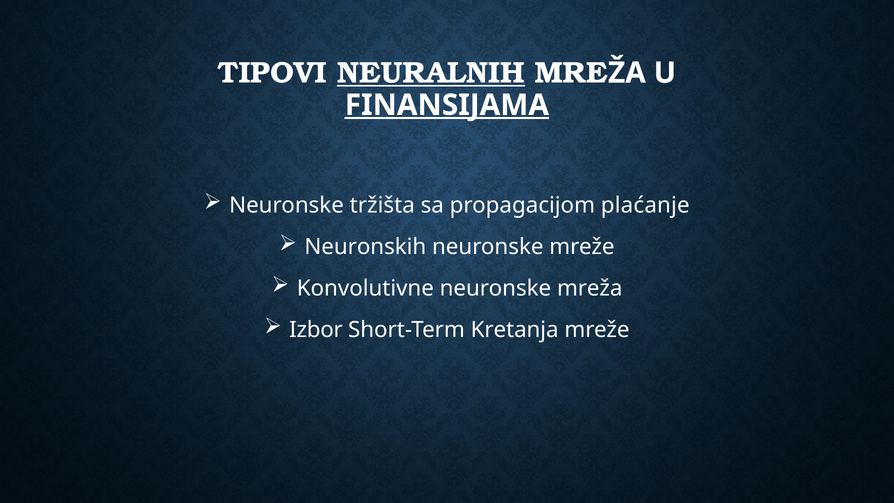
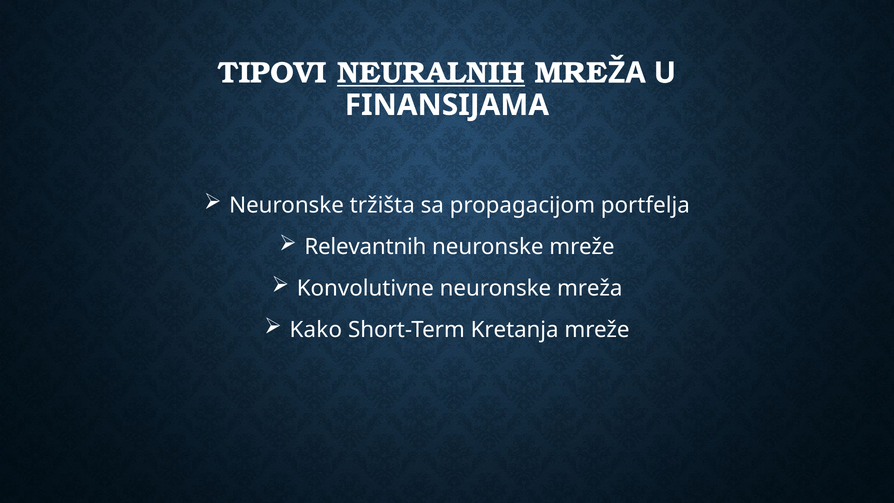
FINANSIJAMA underline: present -> none (447, 105)
plaćanje: plaćanje -> portfelja (645, 206)
Neuronskih: Neuronskih -> Relevantnih (365, 247)
Izbor: Izbor -> Kako (316, 330)
